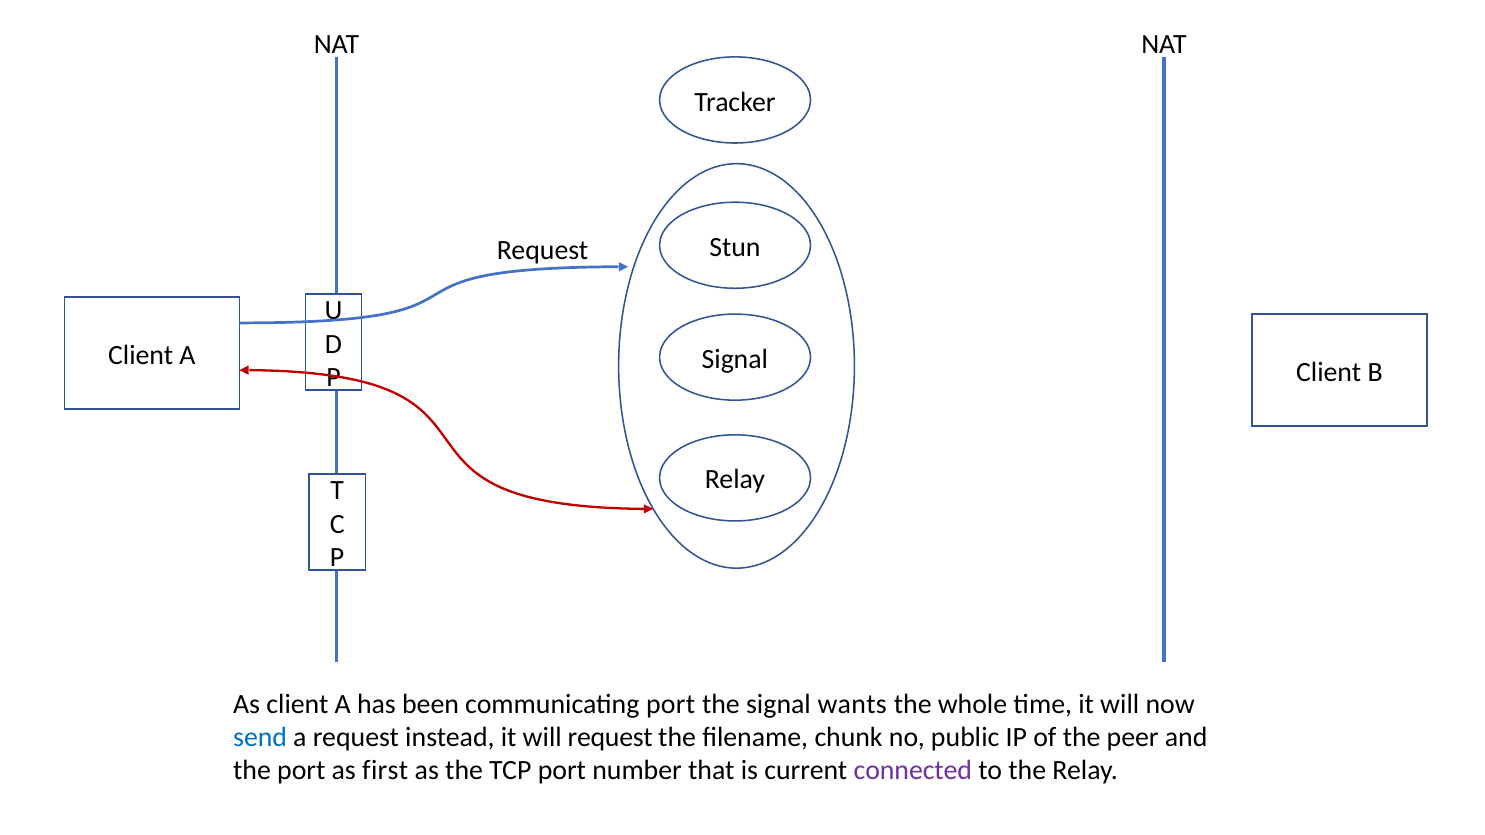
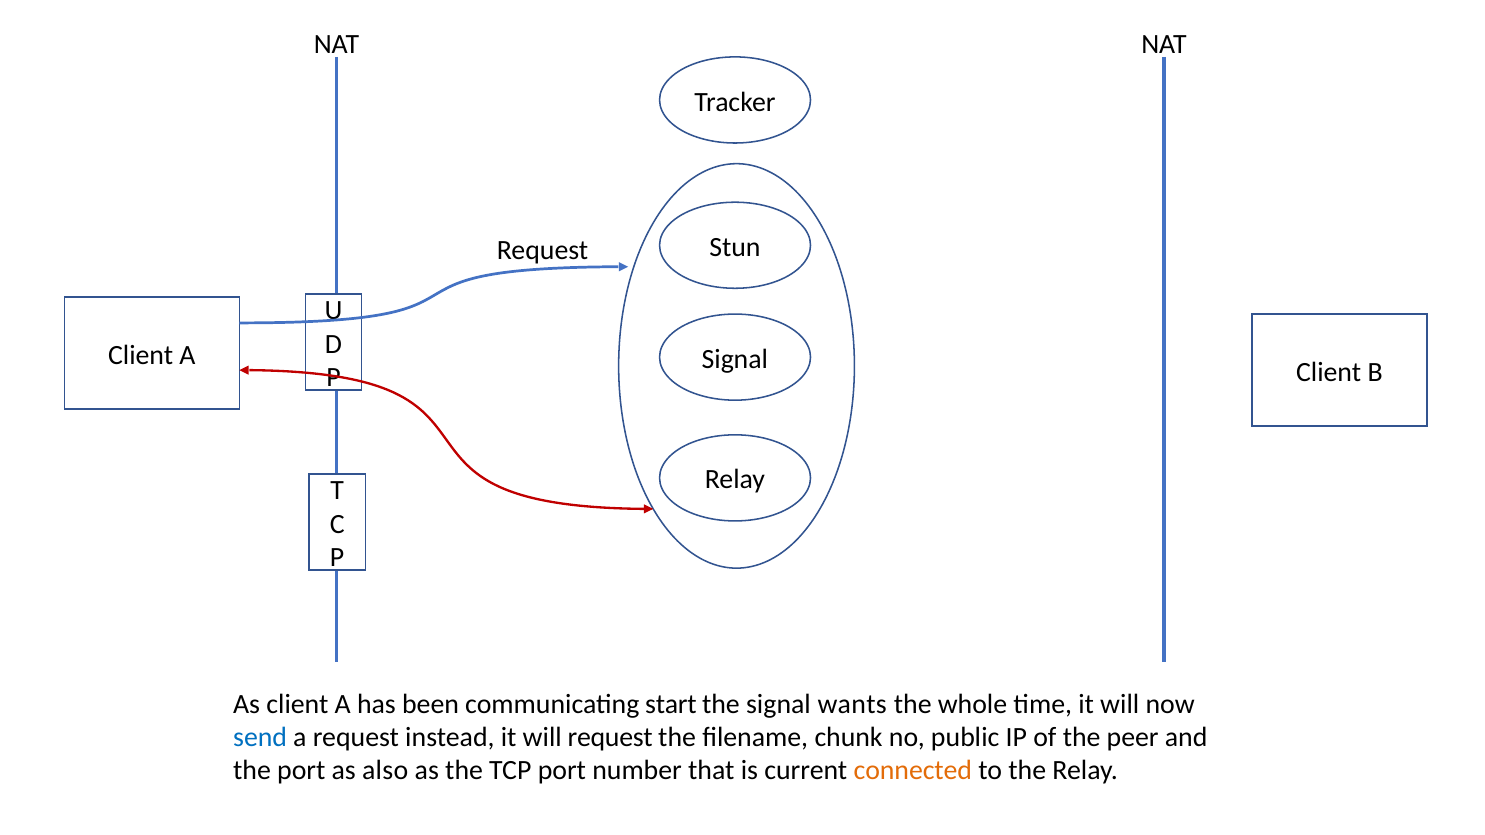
communicating port: port -> start (671, 704)
first: first -> also (385, 771)
connected colour: purple -> orange (913, 771)
